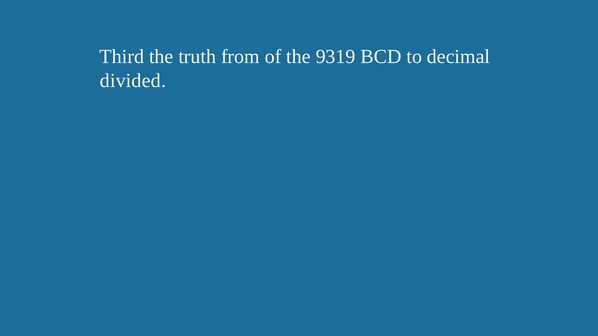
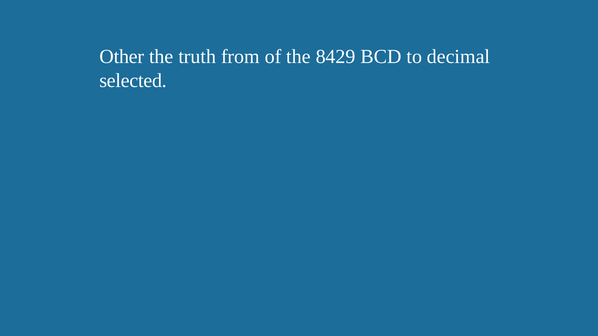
Third: Third -> Other (122, 57)
9319: 9319 -> 8429 (336, 57)
divided: divided -> selected (133, 81)
